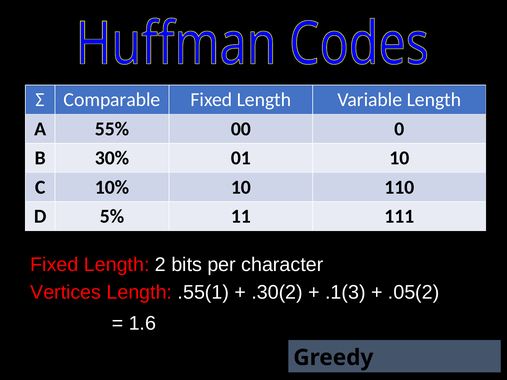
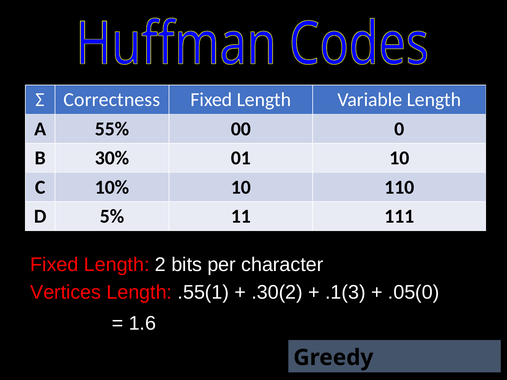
Comparable: Comparable -> Correctness (112, 100)
.05(2: .05(2 -> .05(0 (414, 293)
